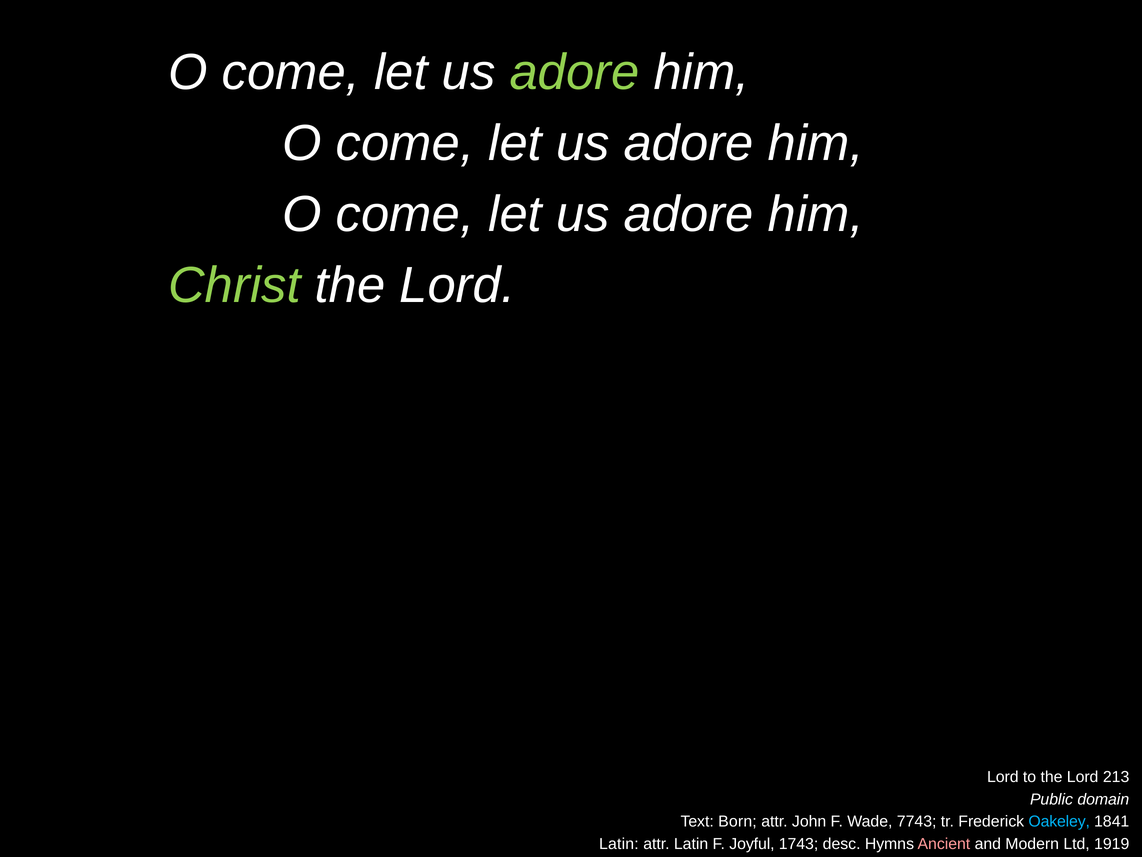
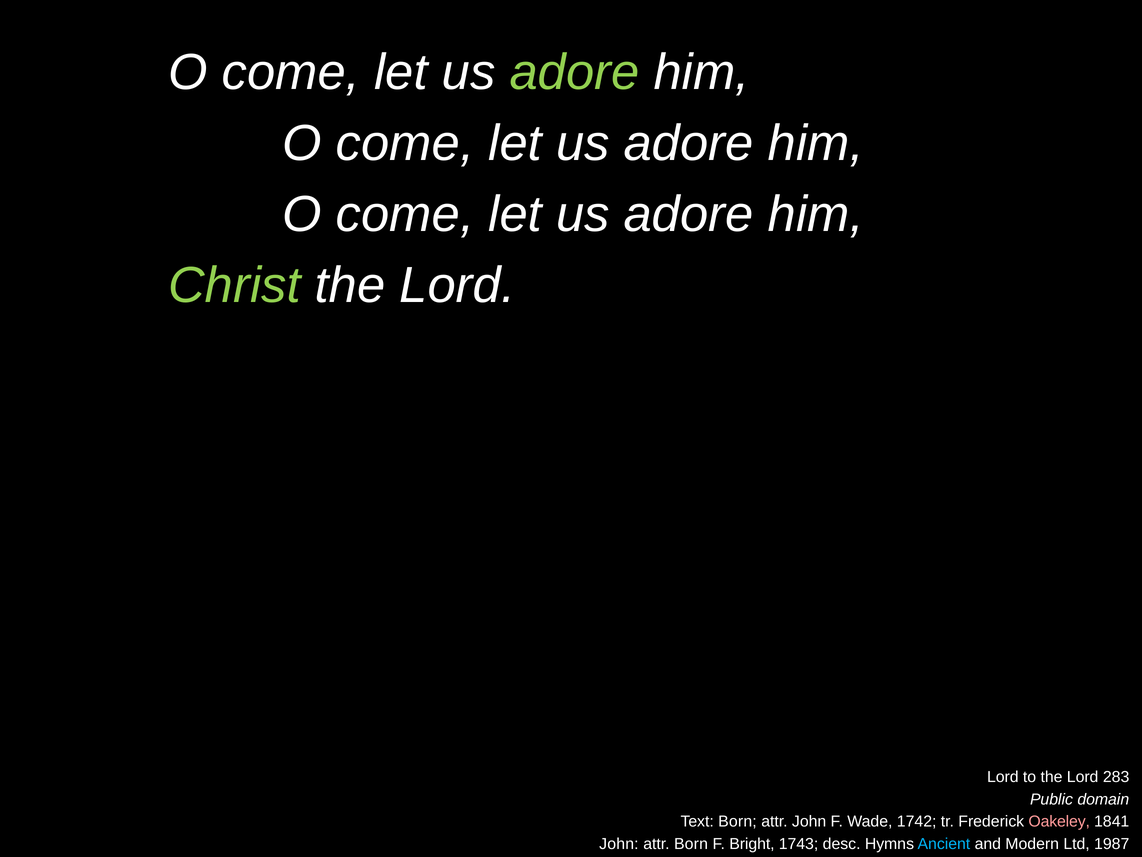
213: 213 -> 283 (1116, 777)
7743: 7743 -> 1742 (917, 821)
Oakeley colour: light blue -> pink (1059, 821)
Latin: Latin -> John (619, 843)
attr Latin: Latin -> Born (691, 843)
Joyful: Joyful -> Bright (752, 843)
Ancient colour: pink -> light blue (944, 843)
1919: 1919 -> 1987 (1112, 843)
